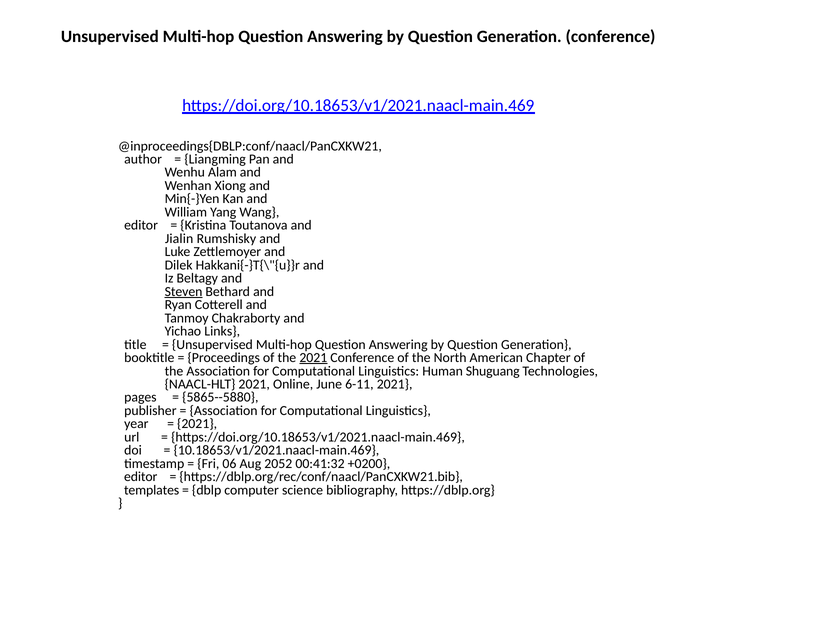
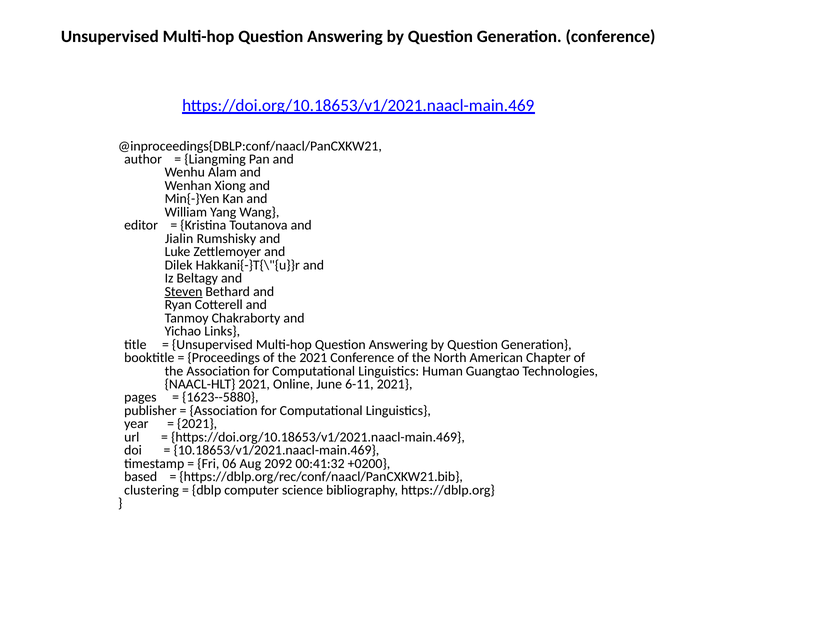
2021 underline: present -> none (313, 358)
Shuguang: Shuguang -> Guangtao (493, 371)
5865--5880: 5865--5880 -> 1623--5880 (220, 397)
2052: 2052 -> 2092 (278, 464)
editor: editor -> based (141, 477)
templates: templates -> clustering (152, 490)
